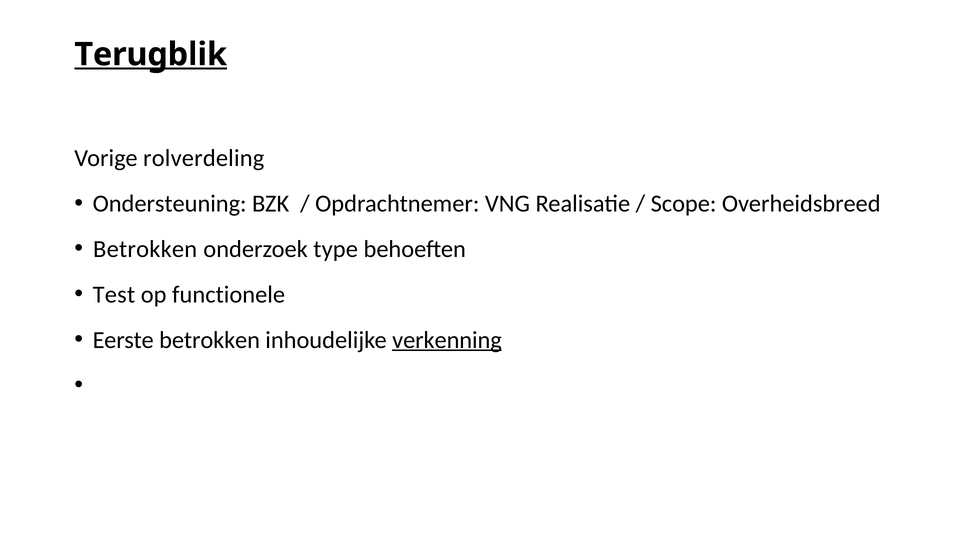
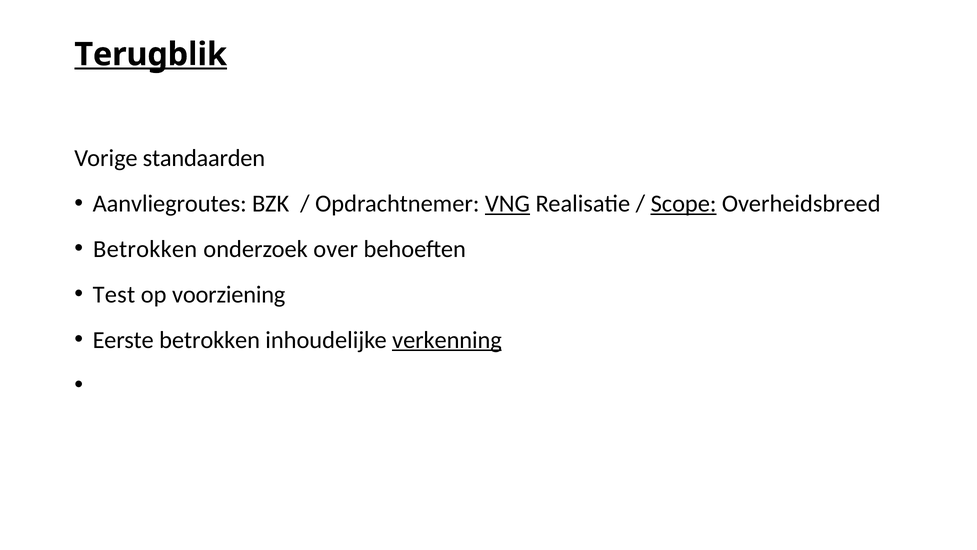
rolverdeling: rolverdeling -> standaarden (204, 158)
Ondersteuning: Ondersteuning -> Aanvliegroutes (170, 204)
VNG underline: none -> present (507, 204)
Scope underline: none -> present (684, 204)
type: type -> over (336, 249)
functionele: functionele -> voorziening (229, 294)
